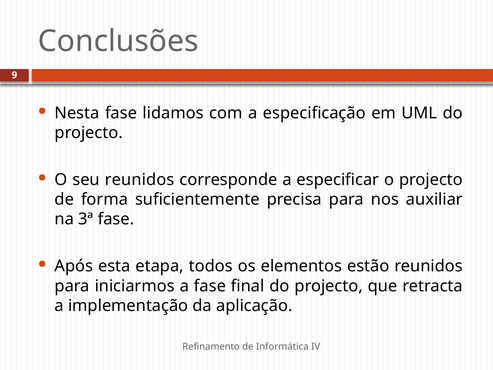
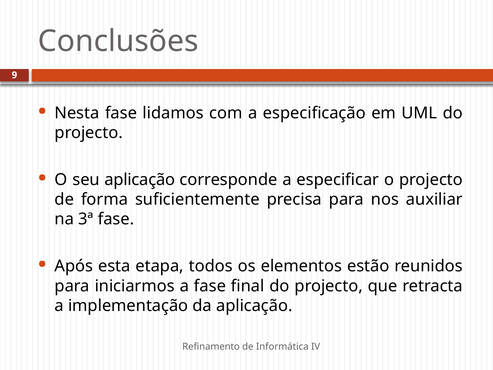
seu reunidos: reunidos -> aplicação (140, 180)
